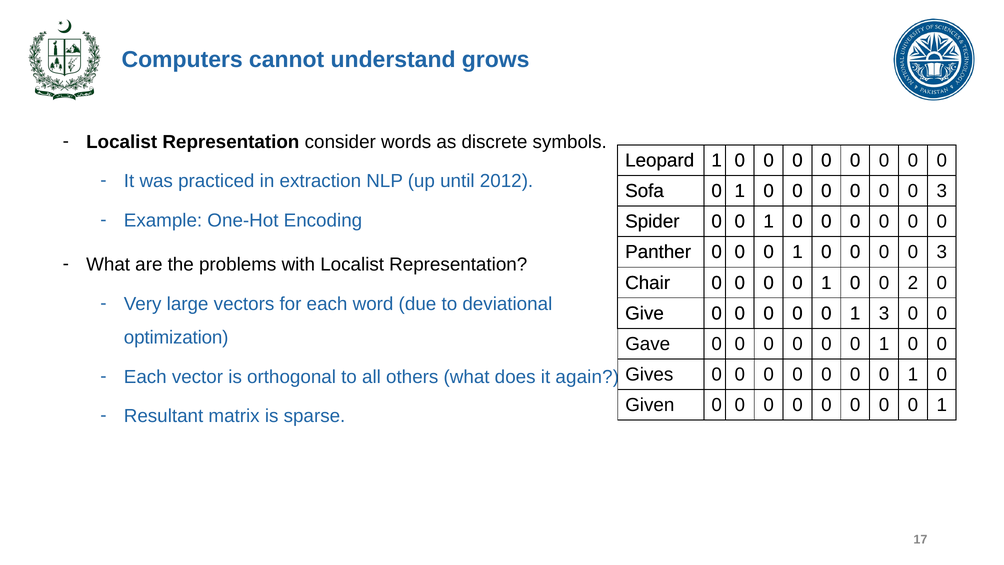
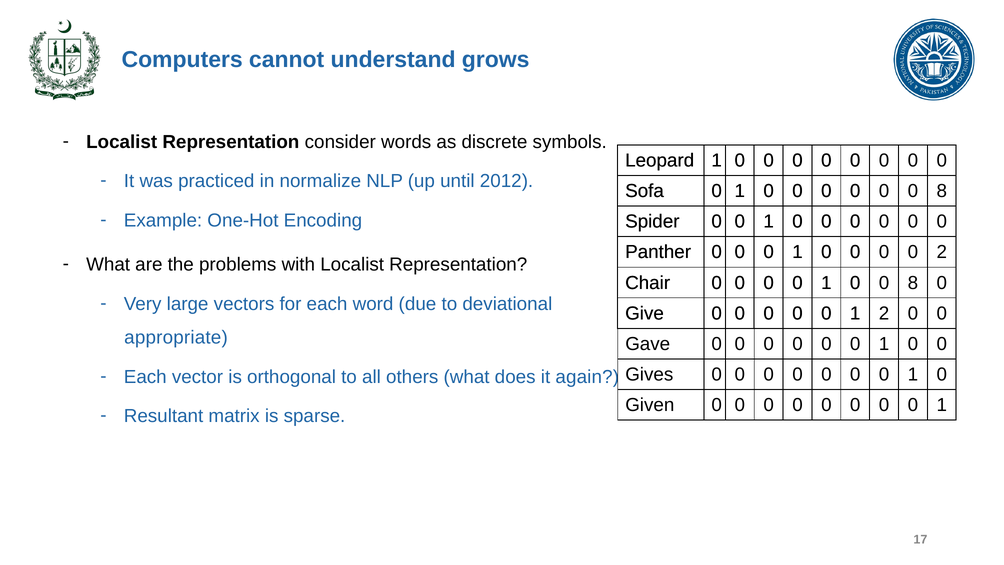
extraction: extraction -> normalize (320, 181)
3: 3 -> 8 (942, 191)
3: 3 -> 2 (942, 252)
2: 2 -> 8 (913, 283)
3: 3 -> 2 (884, 313)
optimization: optimization -> appropriate (176, 338)
